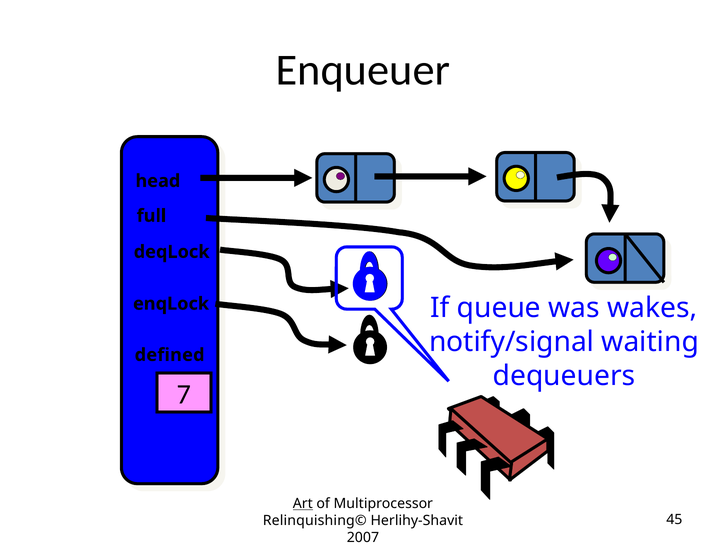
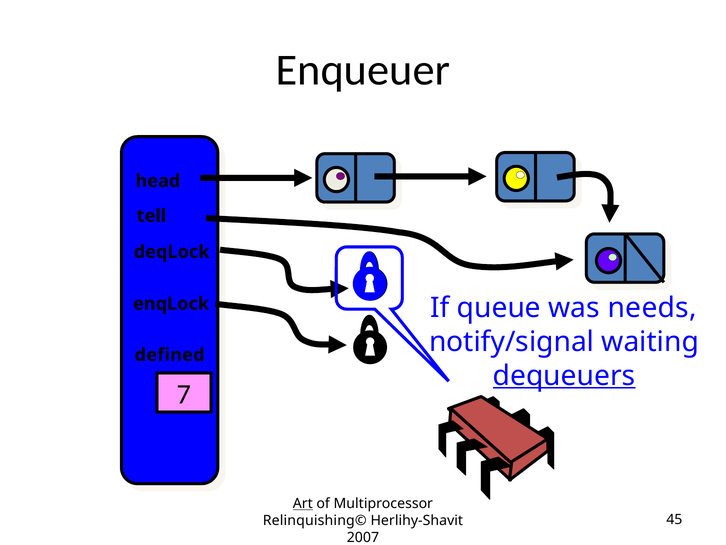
full: full -> tell (151, 216)
wakes: wakes -> needs (652, 308)
dequeuers underline: none -> present (564, 375)
